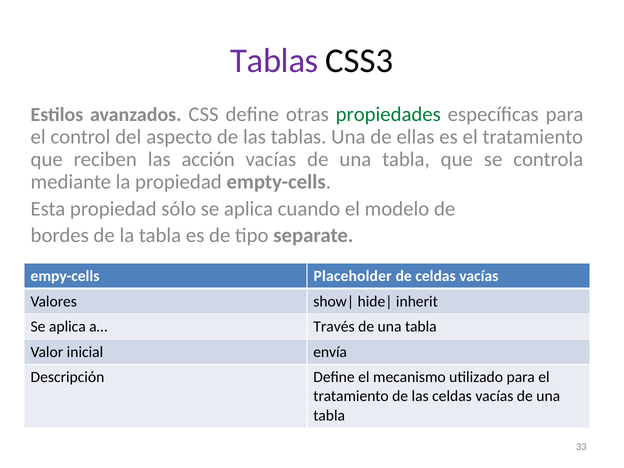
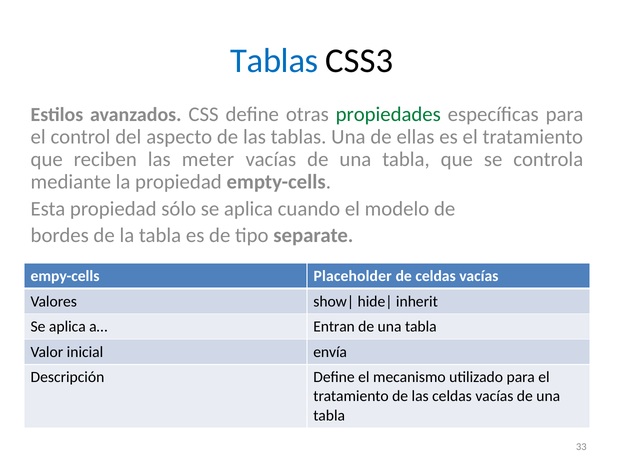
Tablas colour: purple -> blue (274, 61)
acción: acción -> meter (208, 159)
Través: Través -> Entran (334, 327)
